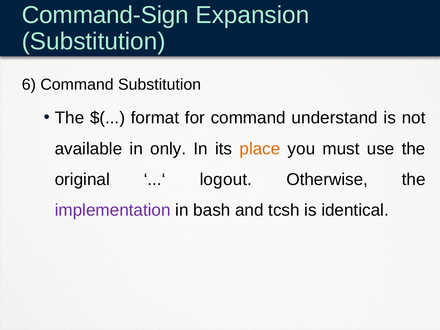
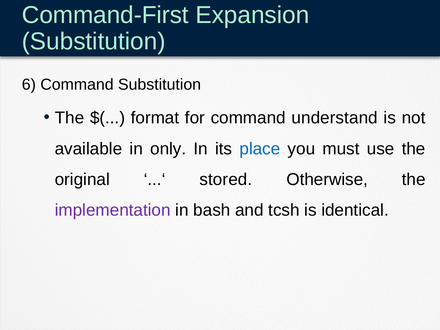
Command-Sign: Command-Sign -> Command-First (105, 15)
place colour: orange -> blue (260, 149)
logout: logout -> stored (226, 180)
